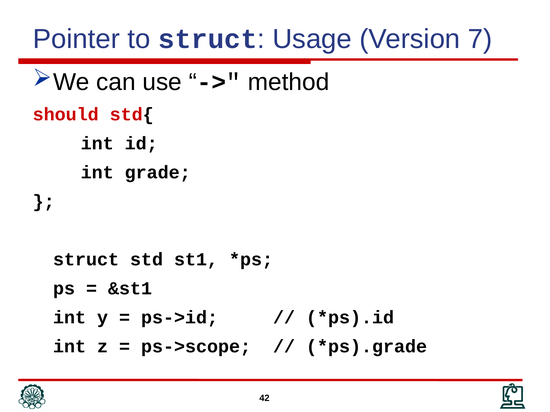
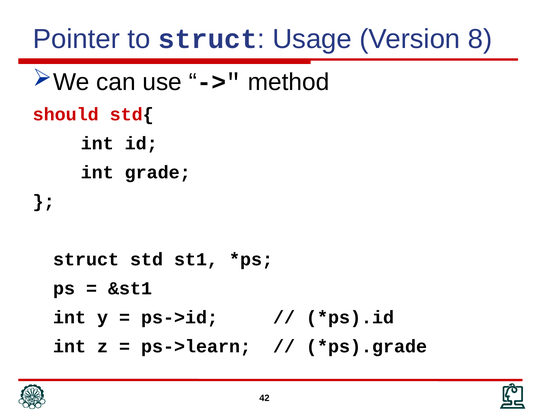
7: 7 -> 8 (480, 39)
ps->scope: ps->scope -> ps->learn (196, 347)
